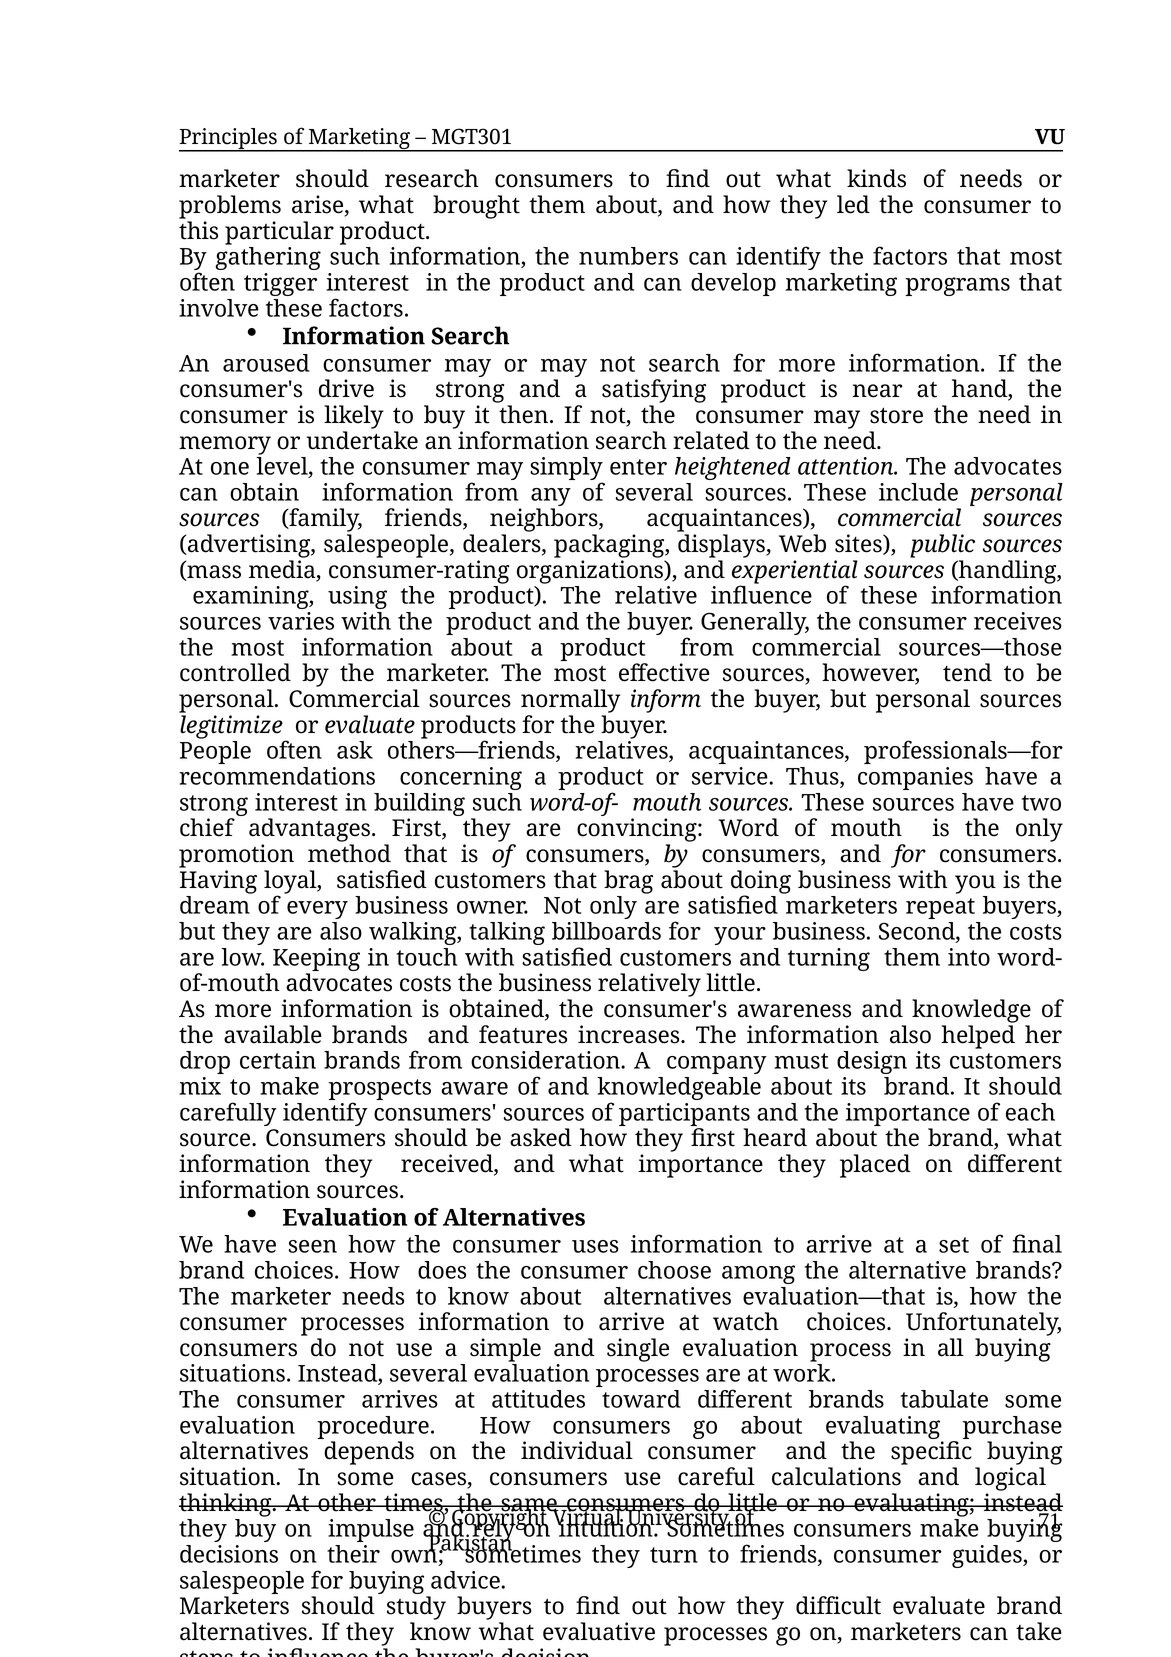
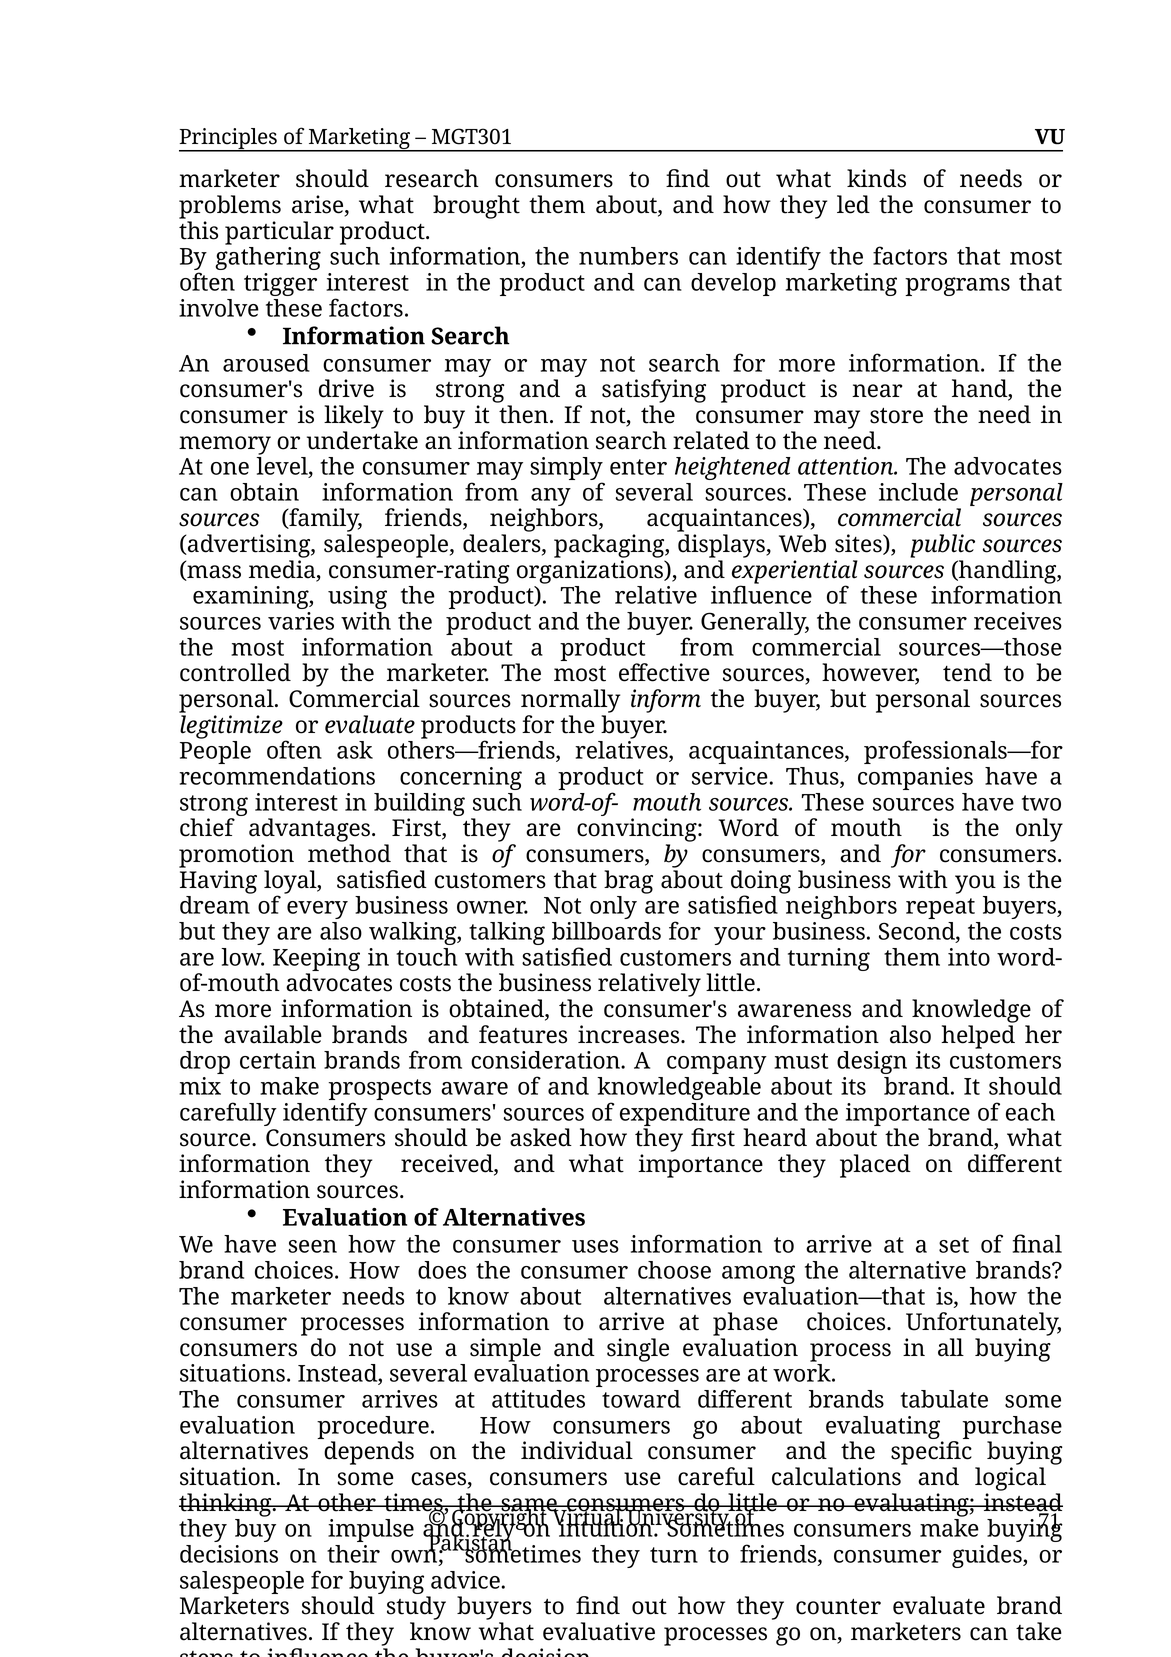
satisfied marketers: marketers -> neighbors (842, 906)
participants: participants -> expenditure (685, 1113)
watch: watch -> phase (746, 1323)
difficult: difficult -> counter (838, 1607)
